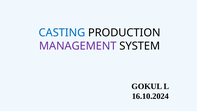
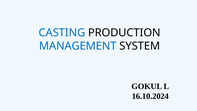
MANAGEMENT colour: purple -> blue (78, 46)
